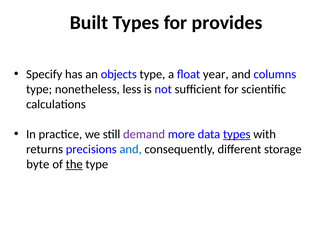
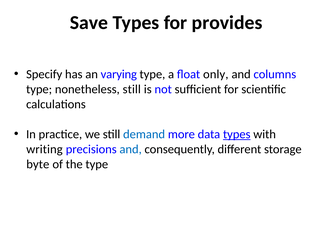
Built: Built -> Save (89, 23)
objects: objects -> varying (119, 74)
year: year -> only (216, 74)
nonetheless less: less -> still (132, 89)
demand colour: purple -> blue (144, 134)
returns: returns -> writing (44, 150)
the underline: present -> none (74, 165)
